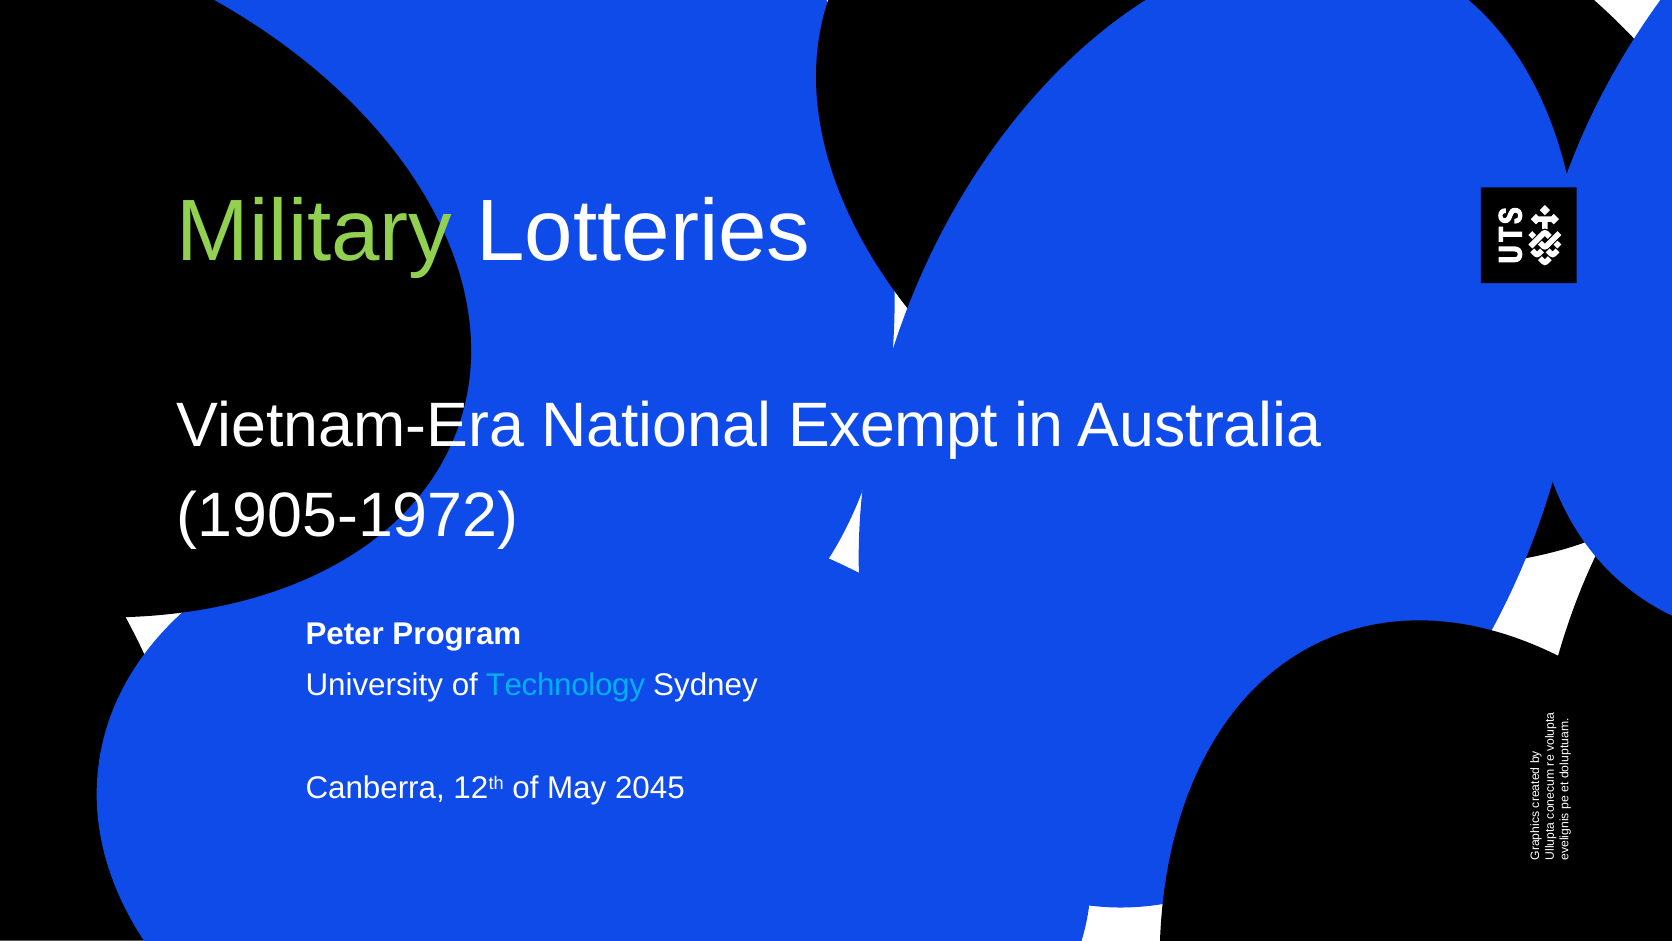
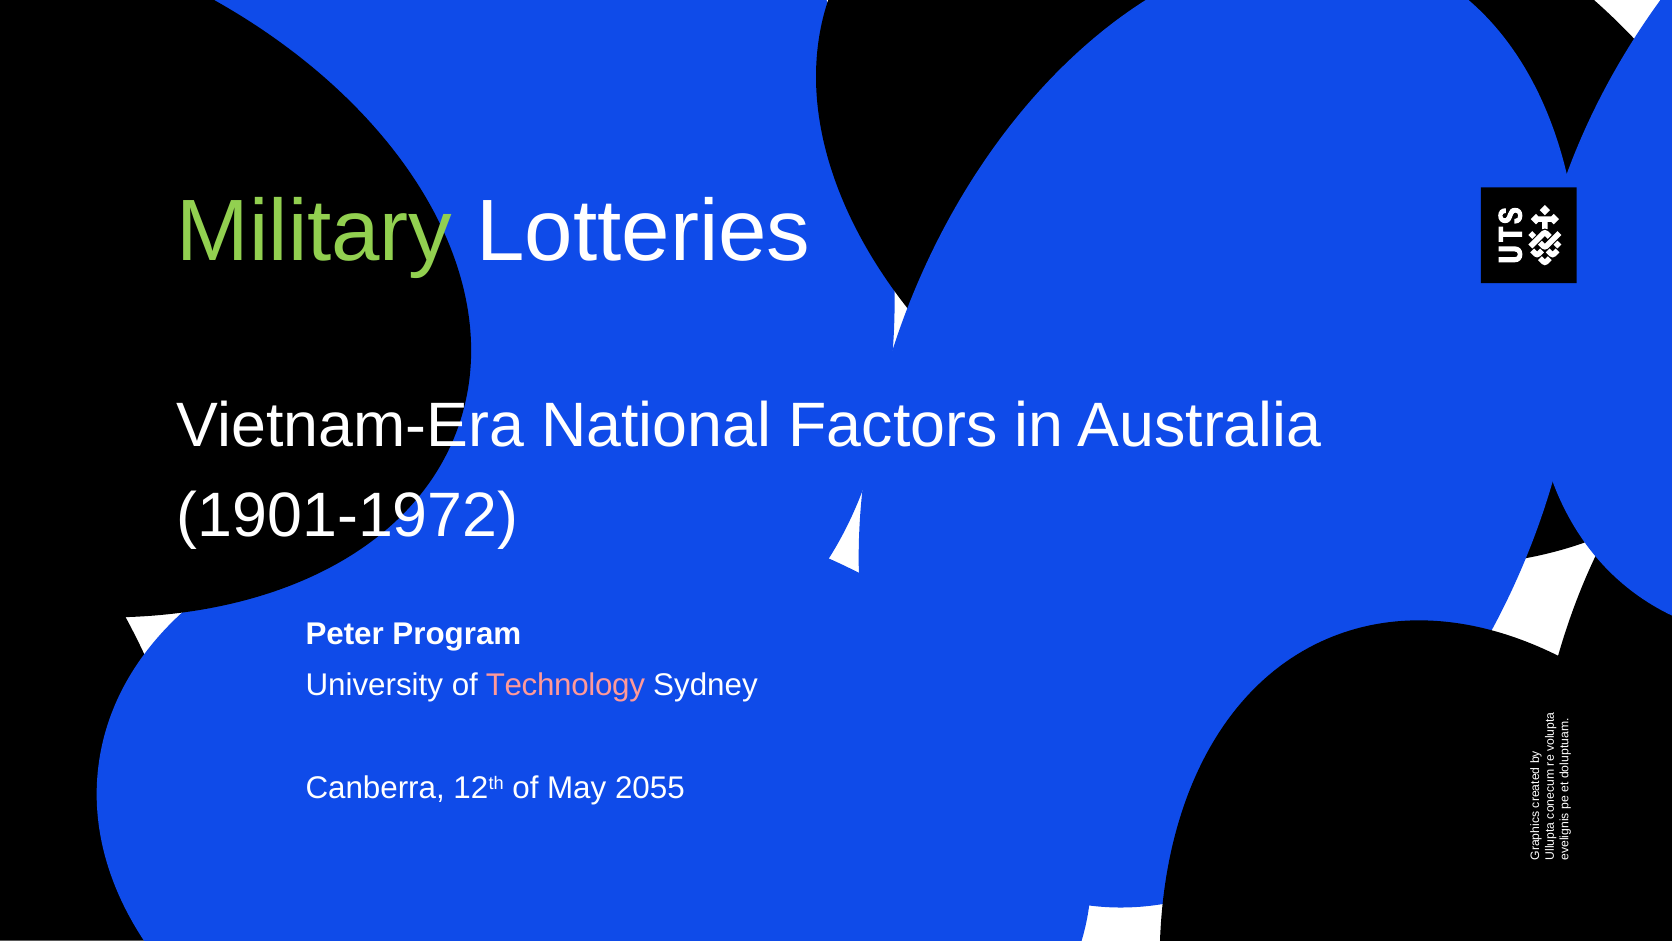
Exempt: Exempt -> Factors (893, 425)
1905-1972: 1905-1972 -> 1901-1972 (348, 516)
Technology colour: light blue -> pink (565, 685)
2045: 2045 -> 2055 (650, 788)
